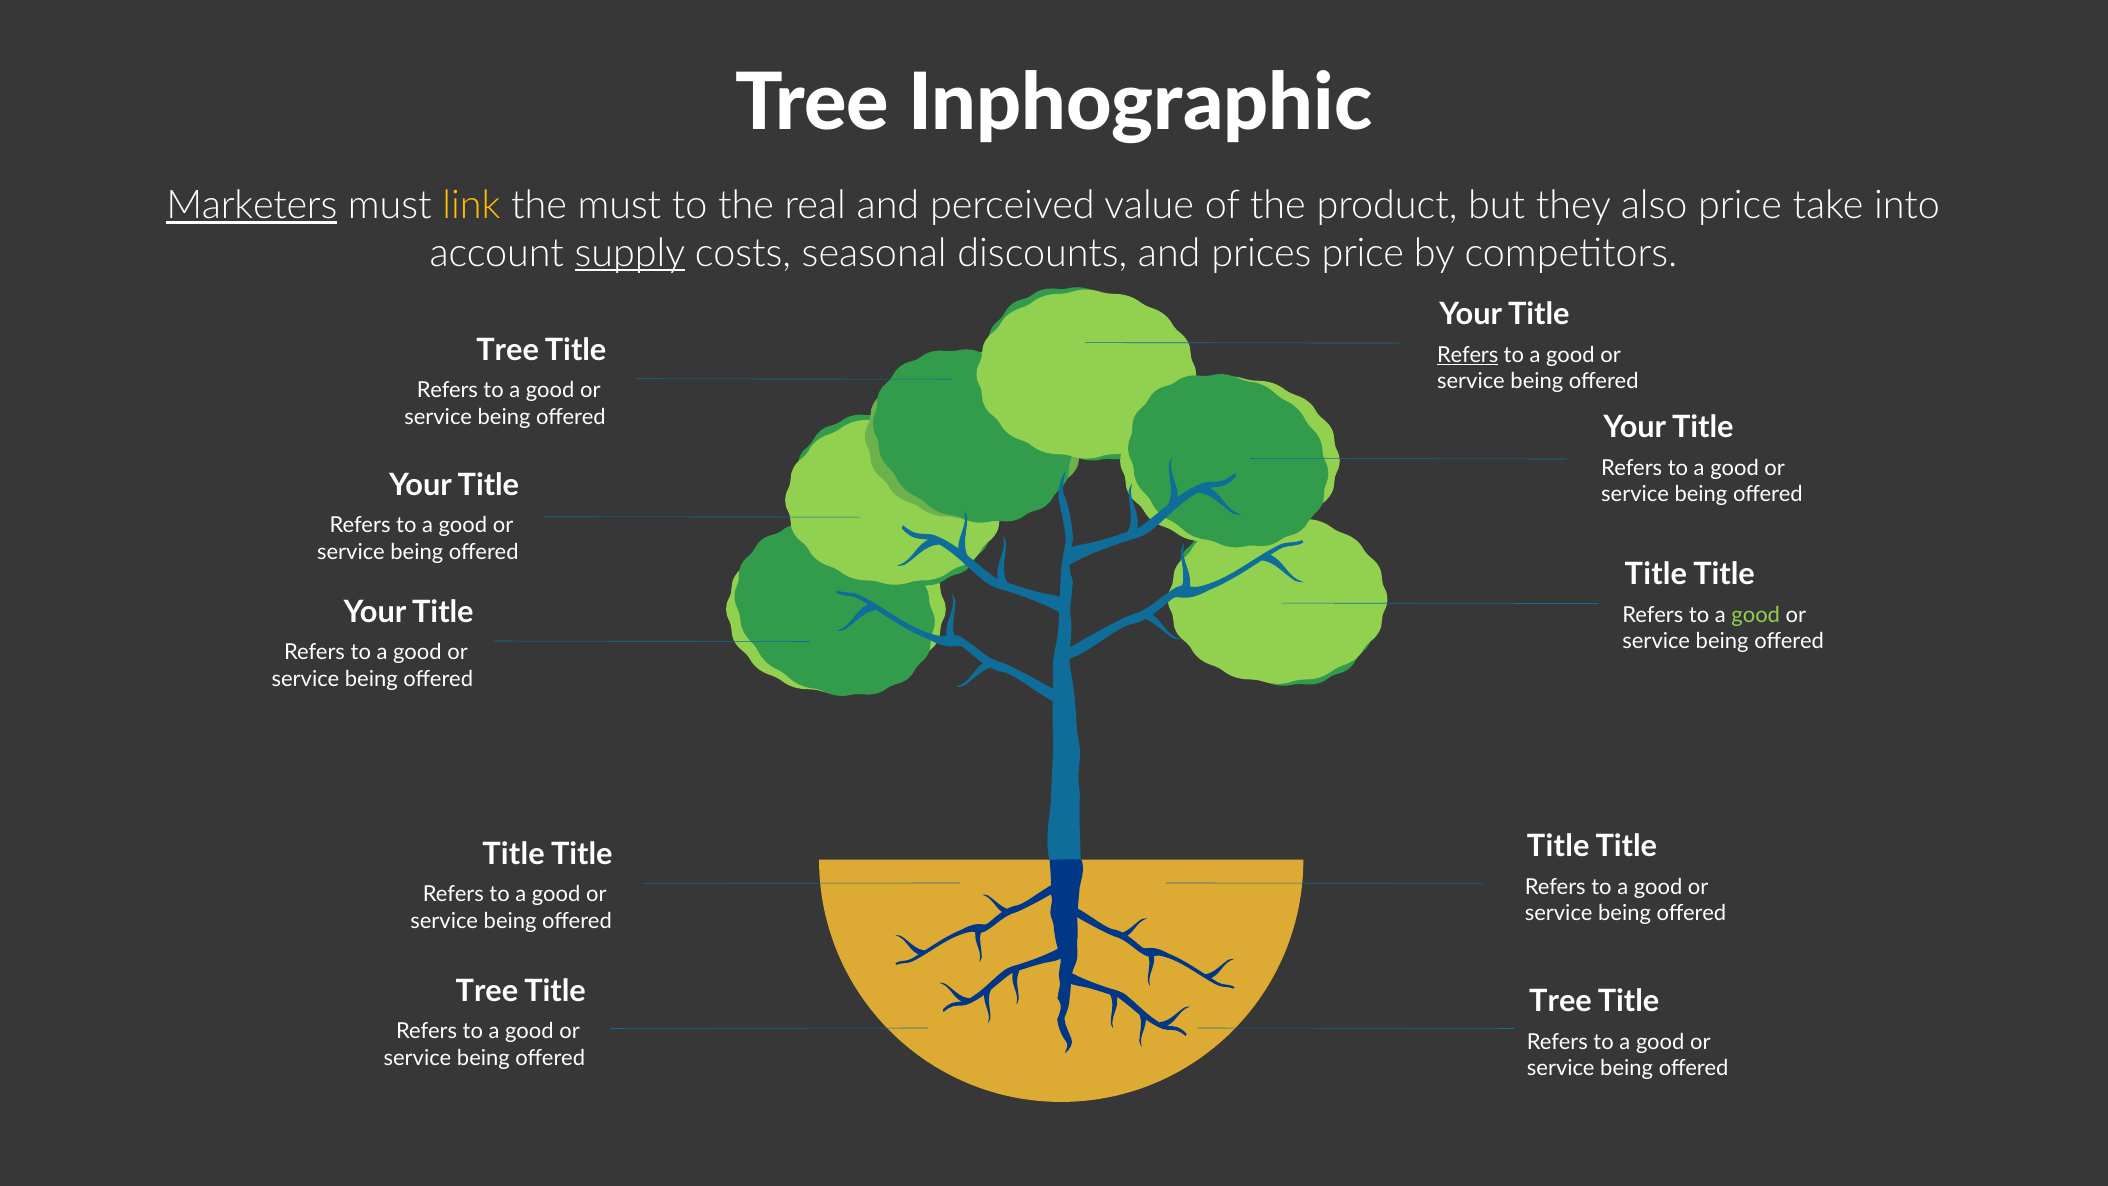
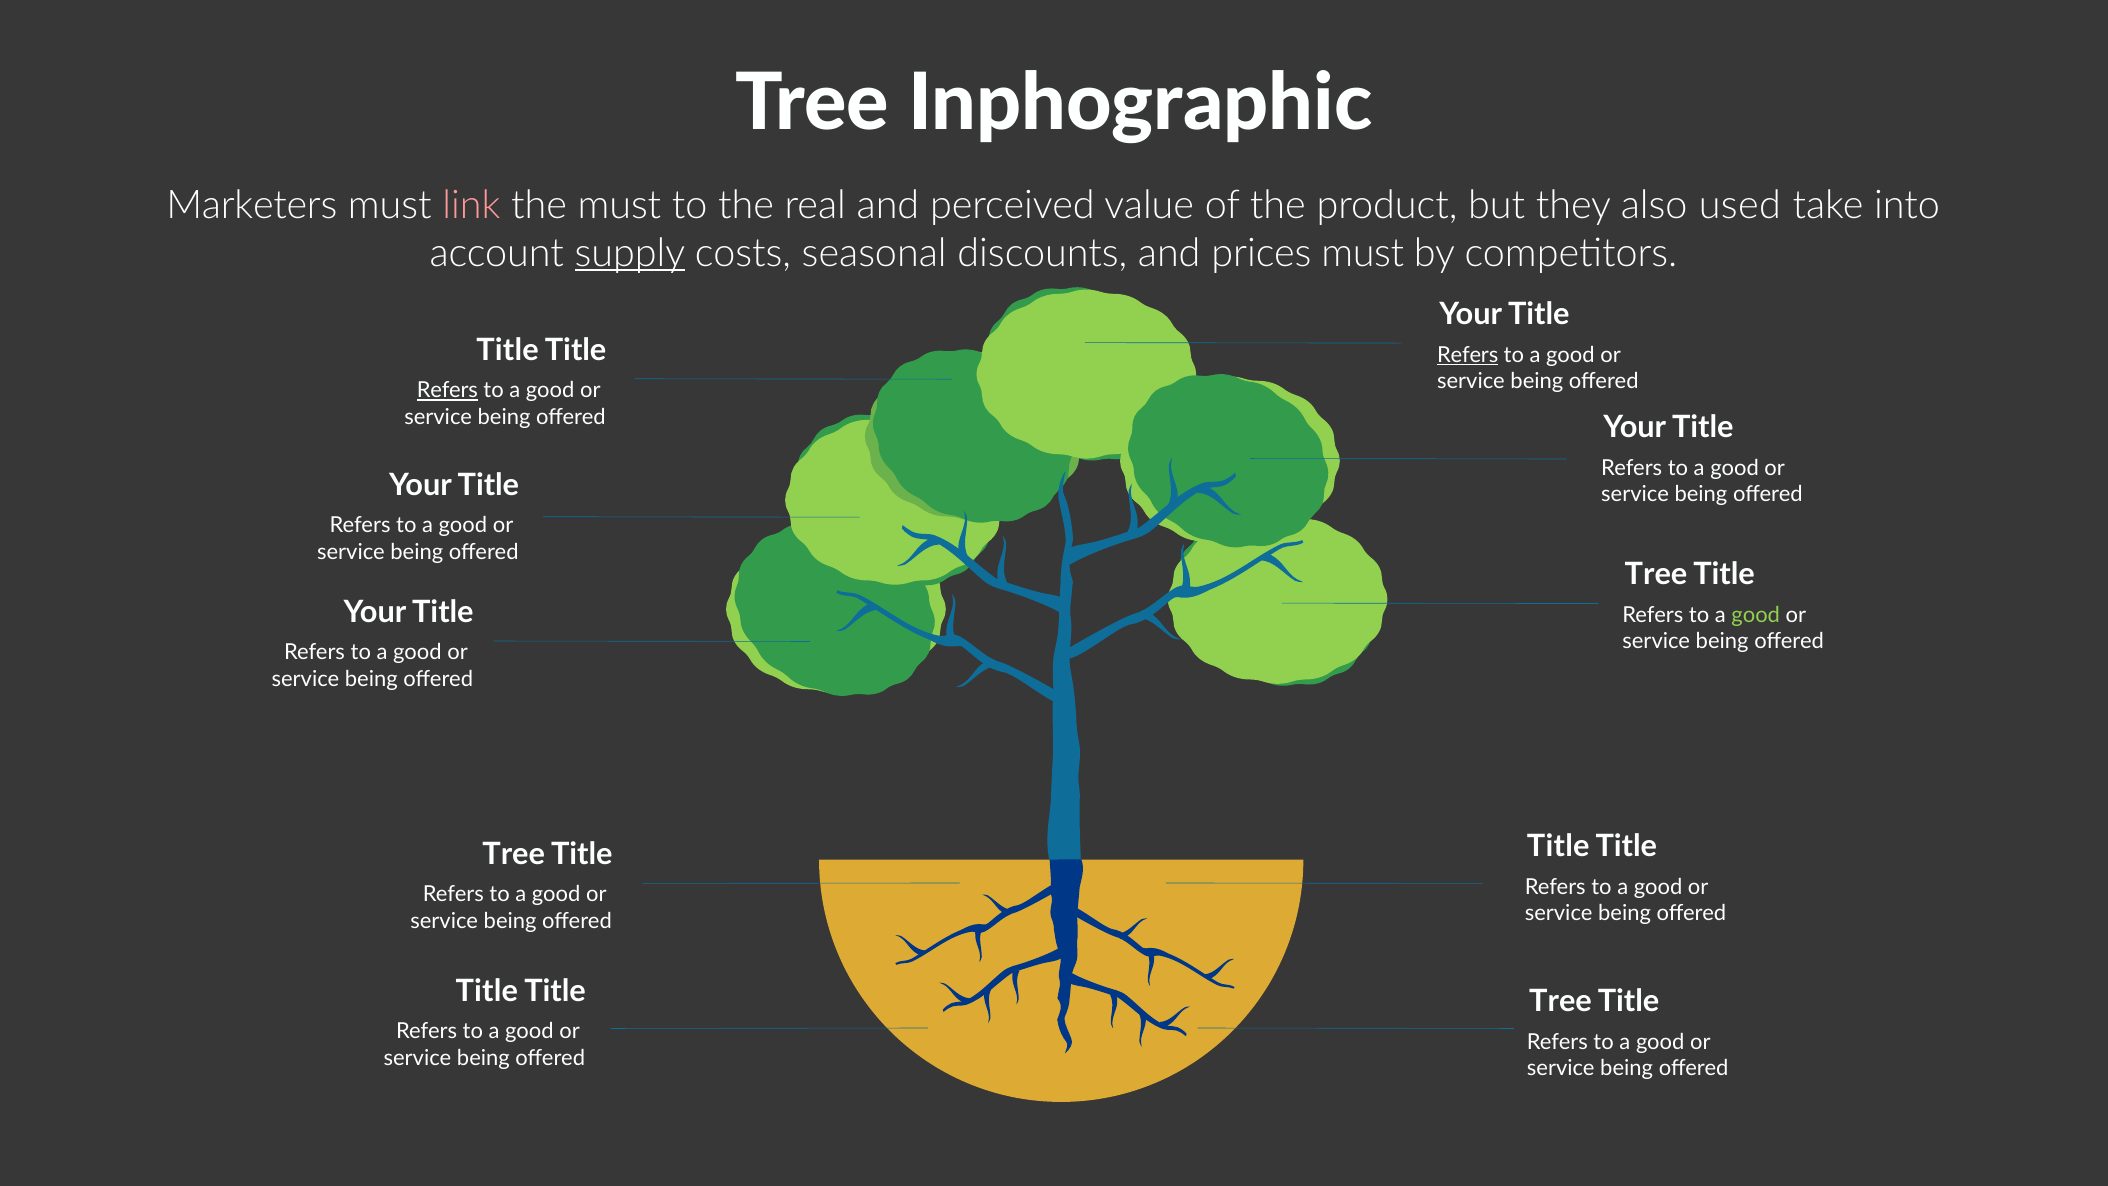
Marketers underline: present -> none (252, 206)
link colour: yellow -> pink (471, 206)
also price: price -> used (1740, 206)
prices price: price -> must (1363, 253)
Tree: Tree -> Title (508, 350)
Refers underline: none -> present (447, 390)
Title: Title -> Tree (1656, 575)
Title: Title -> Tree (514, 855)
Tree: Tree -> Title (487, 992)
